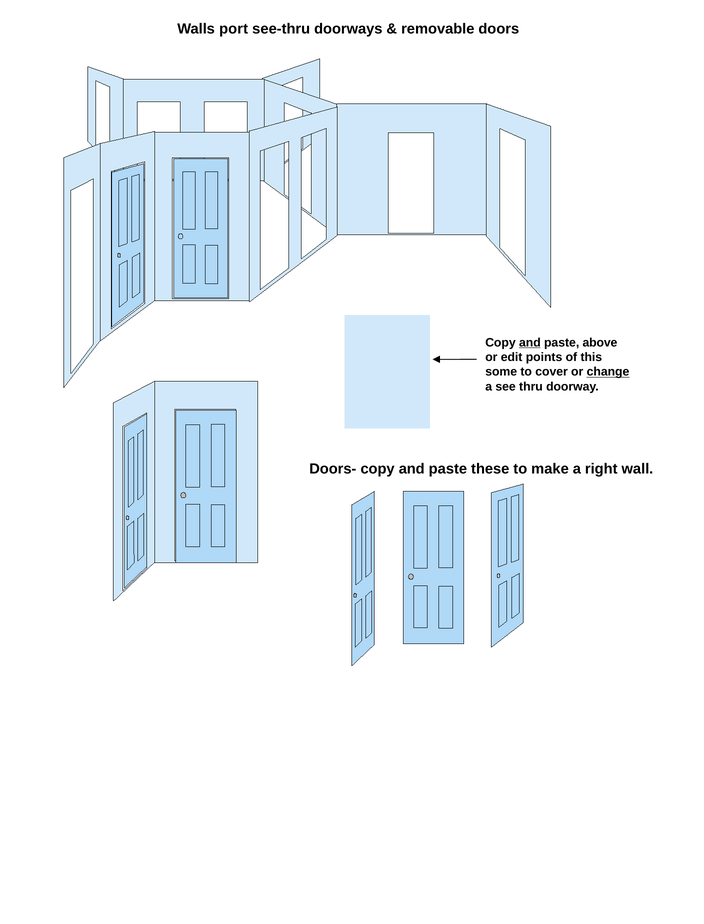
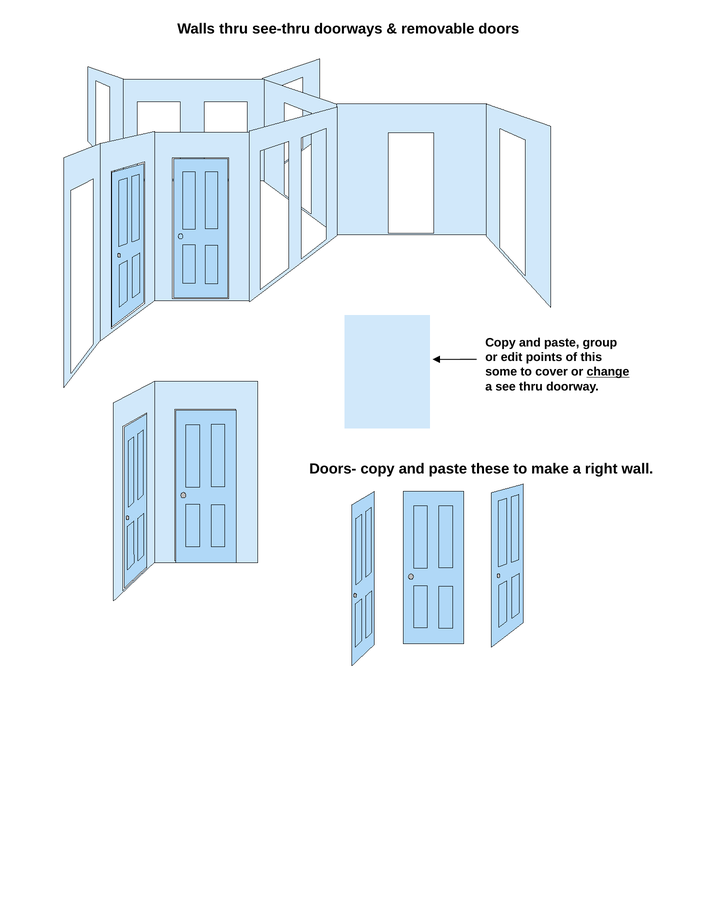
Walls port: port -> thru (234, 29)
and underline: present -> none (530, 342)
above: above -> group (600, 342)
